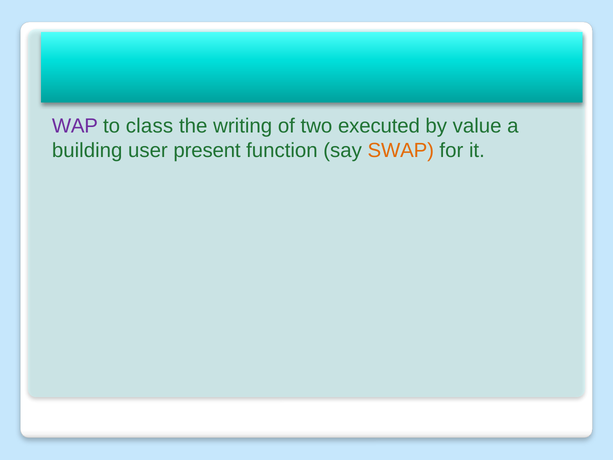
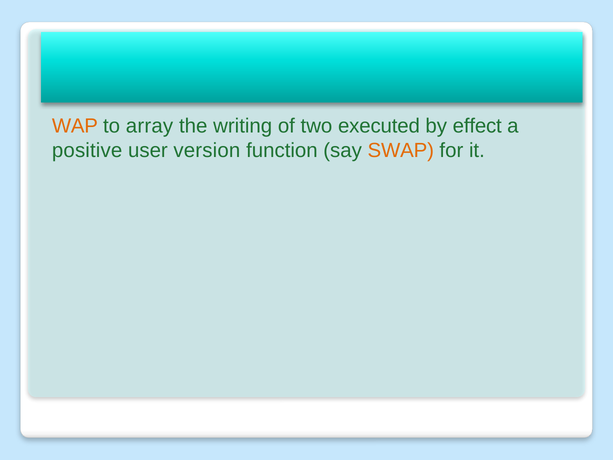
WAP colour: purple -> orange (75, 126)
class: class -> array (149, 126)
value: value -> effect (477, 126)
building: building -> positive (87, 150)
present: present -> version (207, 150)
